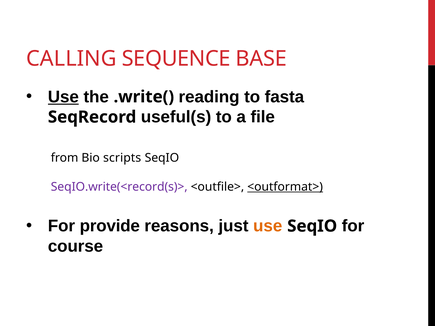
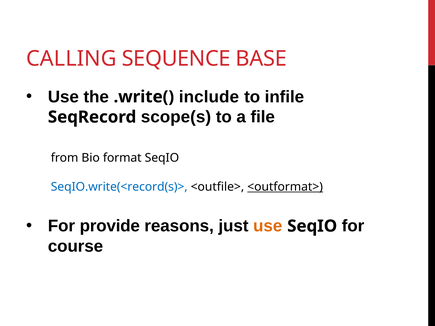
Use underline: present -> none (63, 97)
reading: reading -> include (209, 97)
fasta: fasta -> infile (284, 97)
useful(s: useful(s -> scope(s (176, 117)
scripts: scripts -> format (122, 158)
SeqIO.write(<record(s)> colour: purple -> blue (119, 187)
